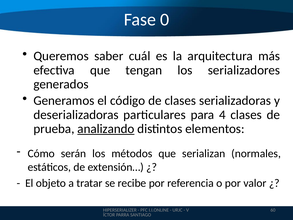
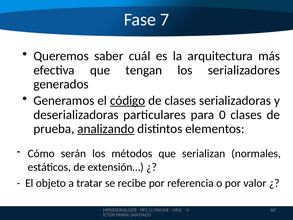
0: 0 -> 7 (165, 20)
código underline: none -> present (128, 101)
4: 4 -> 0 (222, 115)
